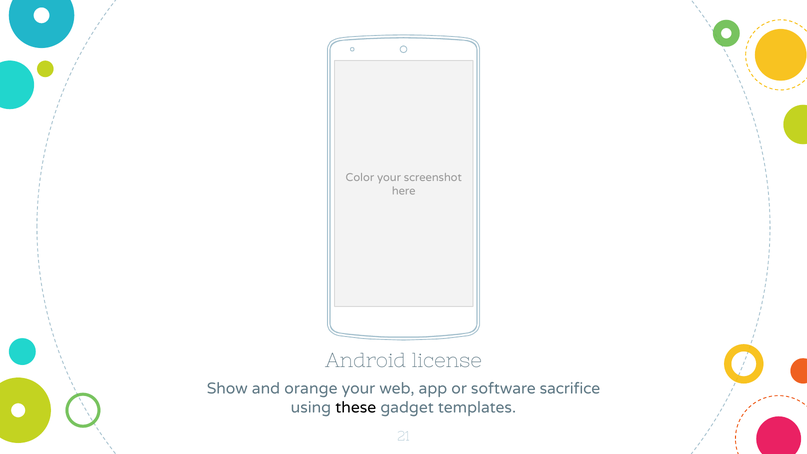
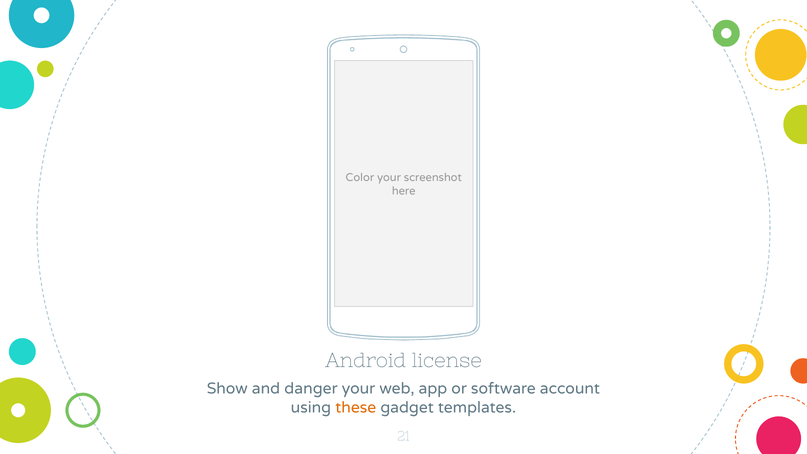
orange: orange -> danger (311, 389)
sacrifice: sacrifice -> account (570, 389)
these colour: black -> orange (356, 408)
